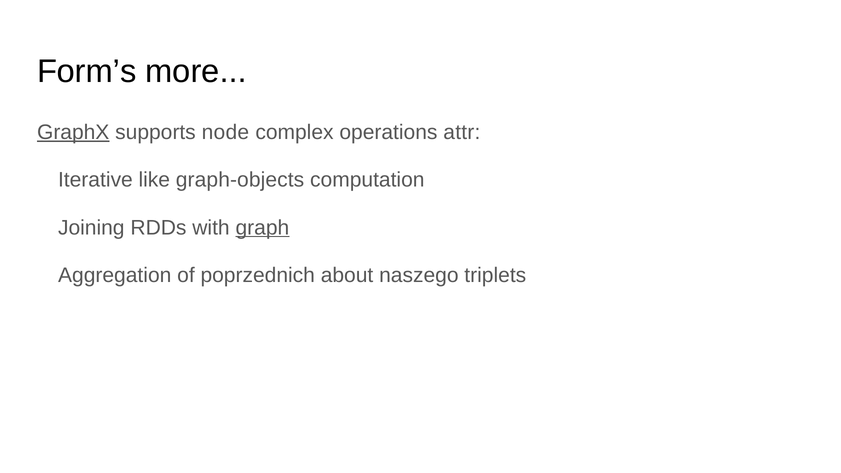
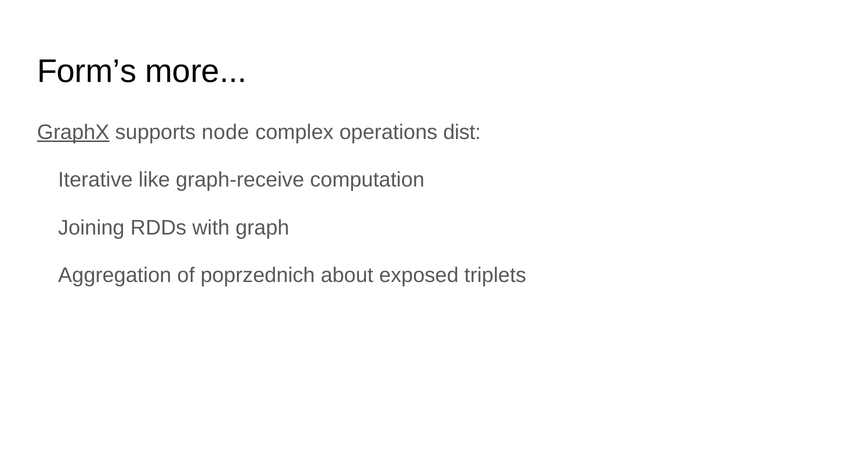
attr: attr -> dist (462, 132)
graph-objects: graph-objects -> graph-receive (240, 180)
graph underline: present -> none (262, 228)
naszego: naszego -> exposed (419, 275)
